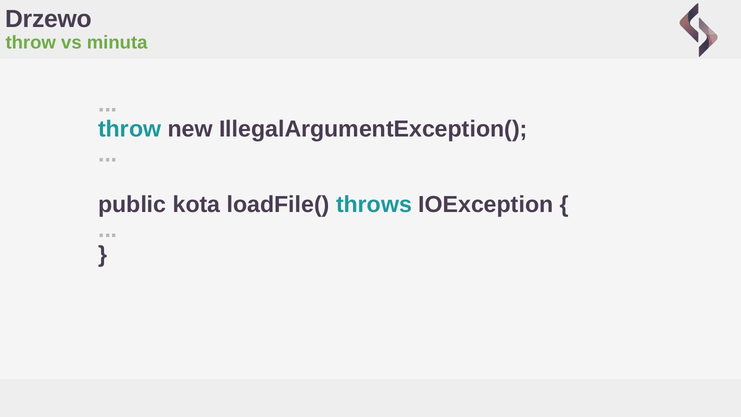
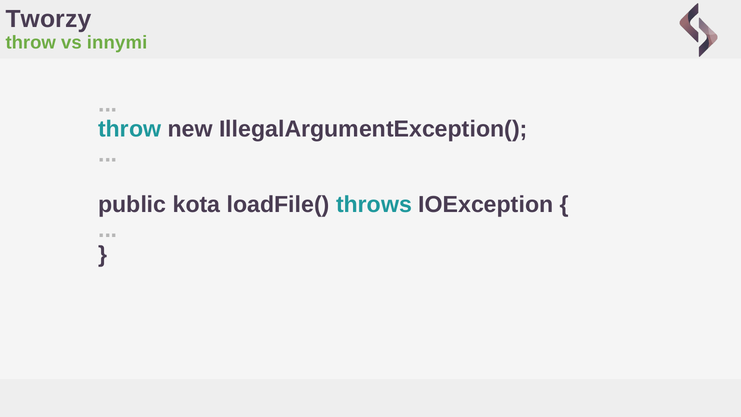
Drzewo: Drzewo -> Tworzy (48, 19)
minuta: minuta -> innymi (117, 43)
